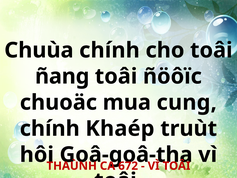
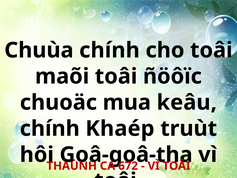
ñang: ñang -> maõi (62, 76)
cung: cung -> keâu (187, 102)
